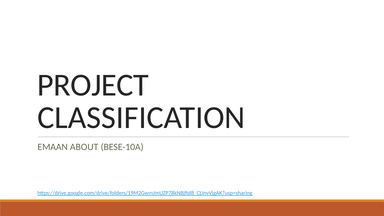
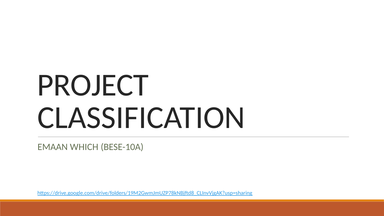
ABOUT: ABOUT -> WHICH (84, 147)
